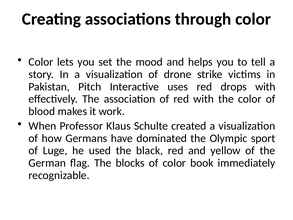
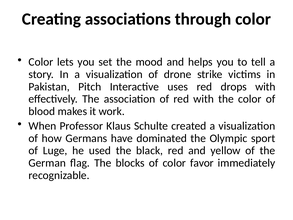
book: book -> favor (202, 163)
